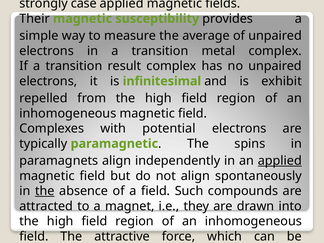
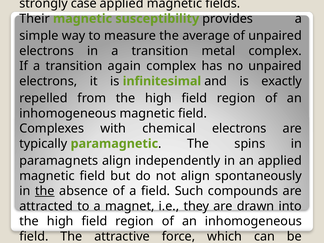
result: result -> again (124, 66)
exhibit: exhibit -> exactly (282, 81)
potential: potential -> chemical (169, 129)
applied underline: present -> none (280, 161)
